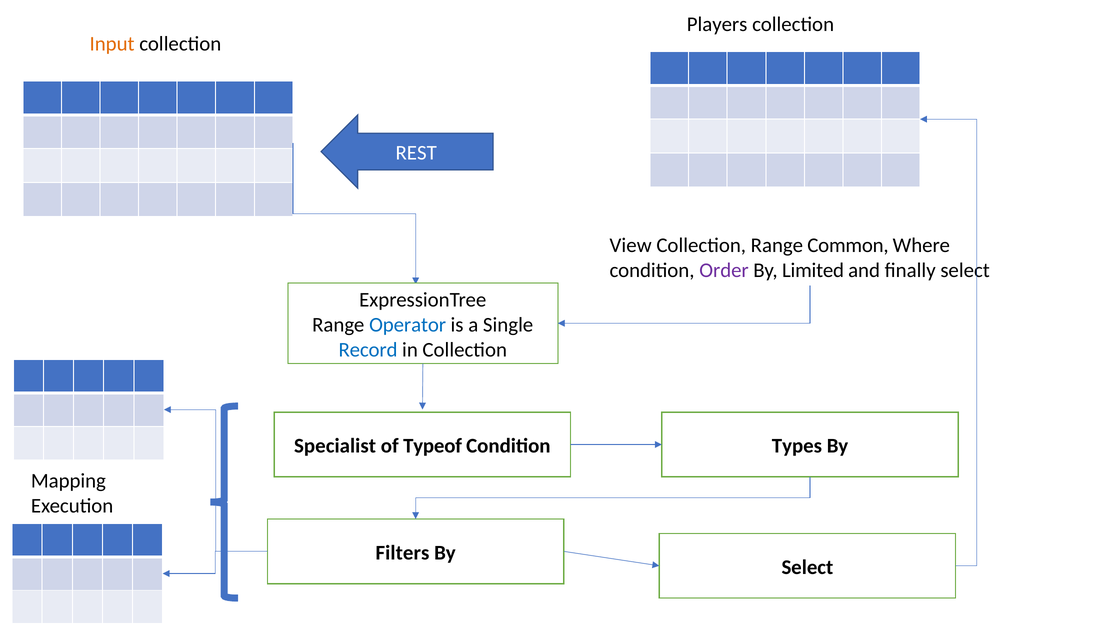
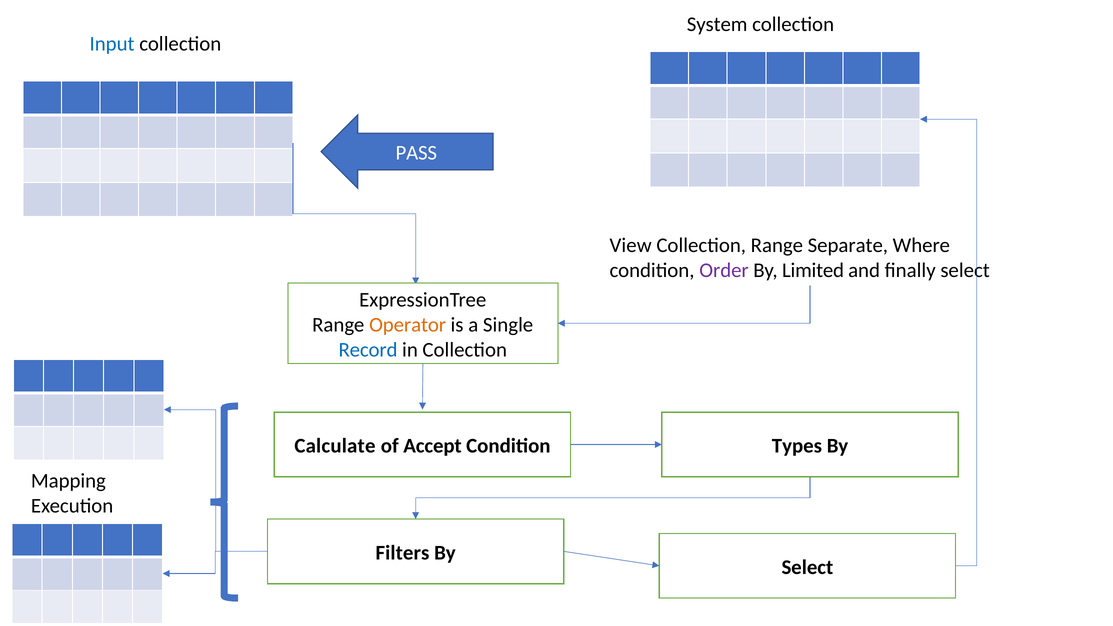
Players: Players -> System (717, 24)
Input colour: orange -> blue (112, 44)
REST: REST -> PASS (416, 153)
Common: Common -> Separate (848, 245)
Operator colour: blue -> orange (408, 325)
Specialist: Specialist -> Calculate (335, 446)
Typeof: Typeof -> Accept (432, 446)
